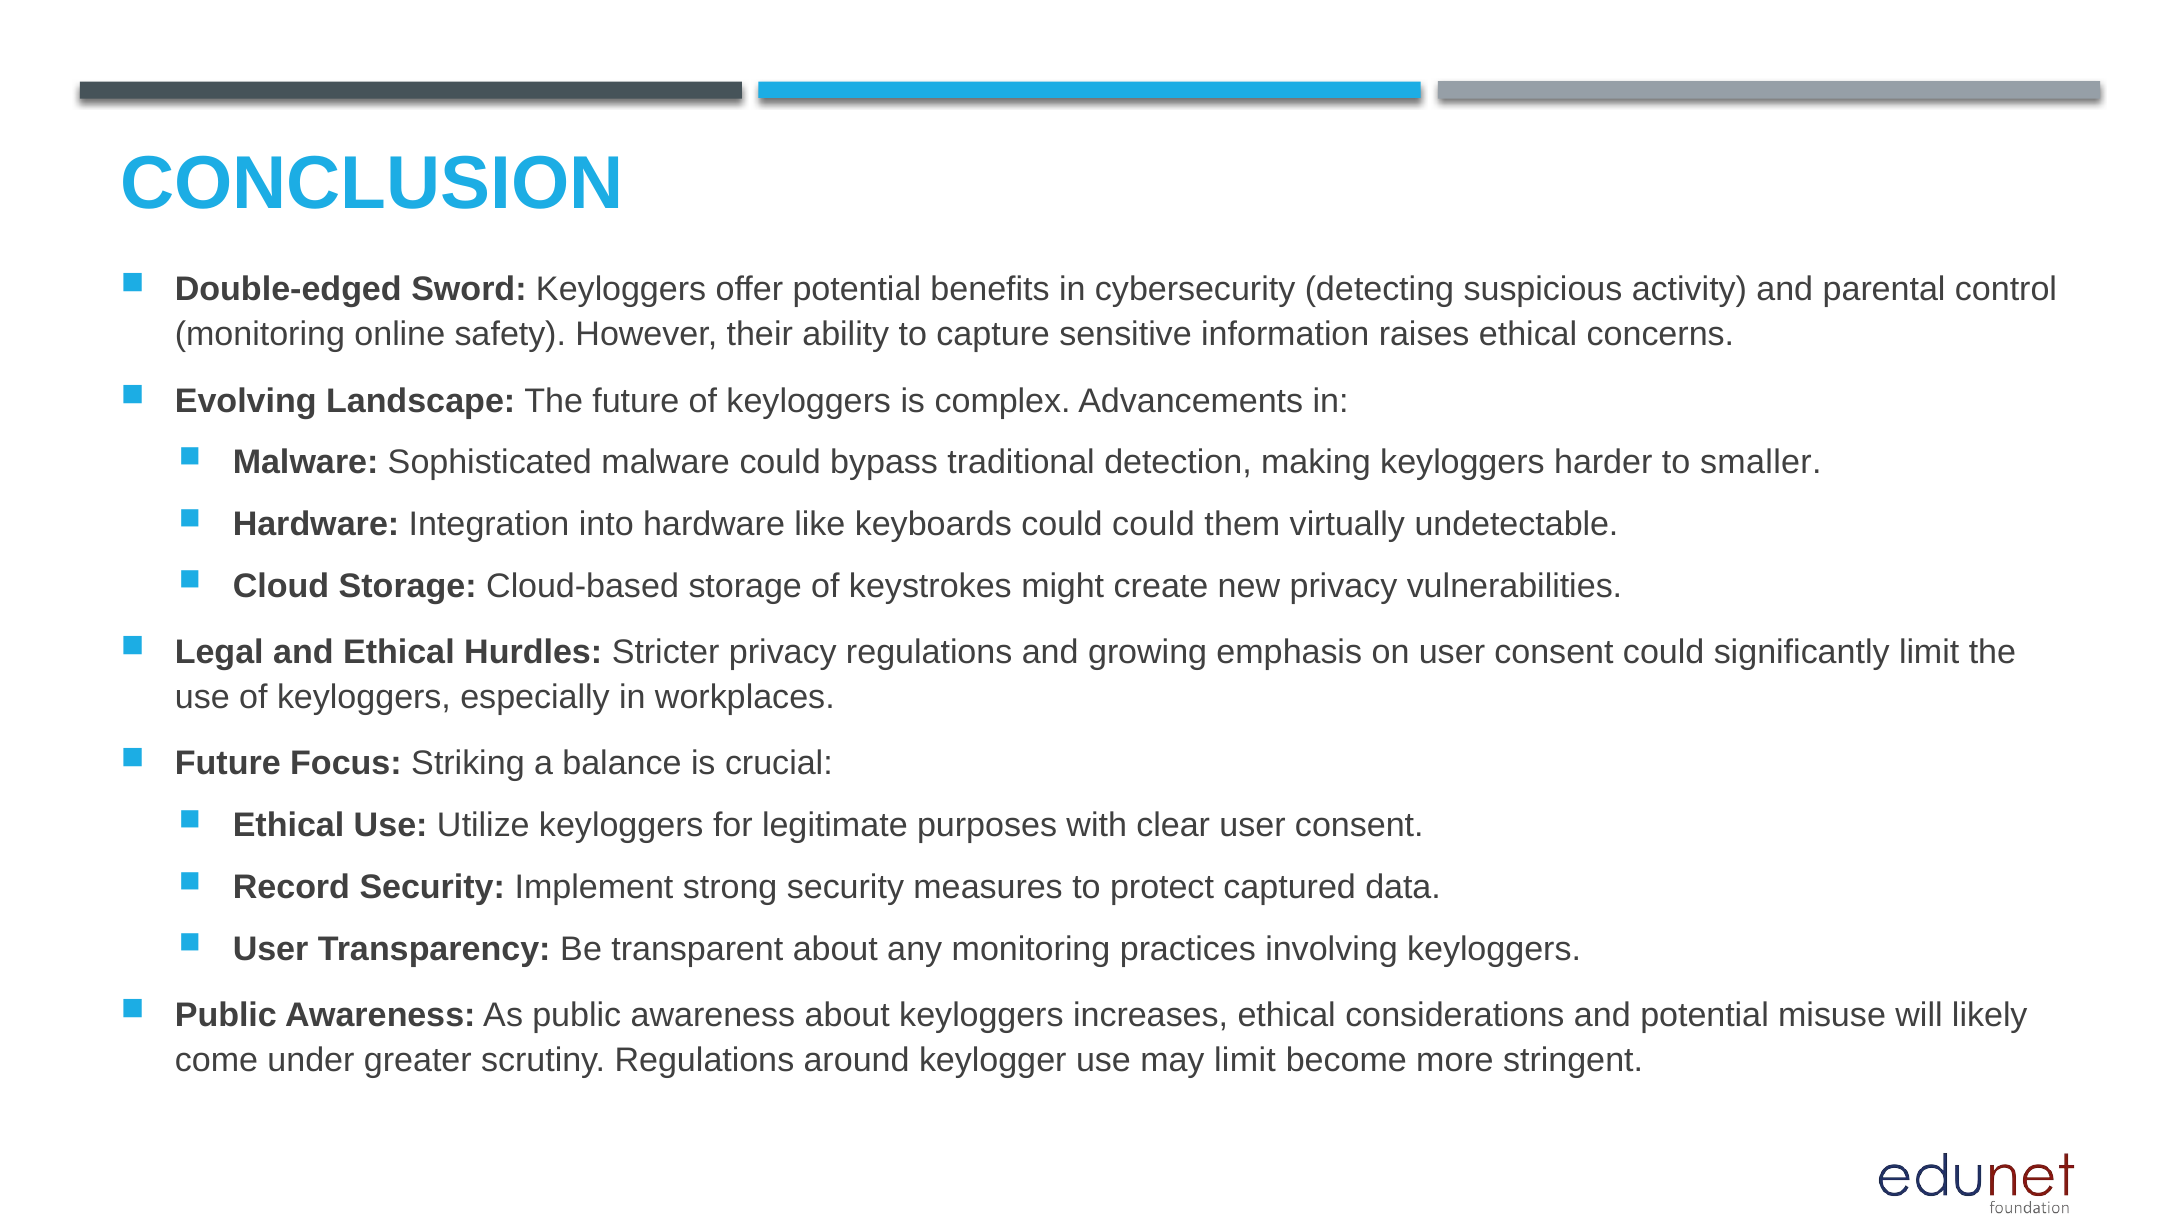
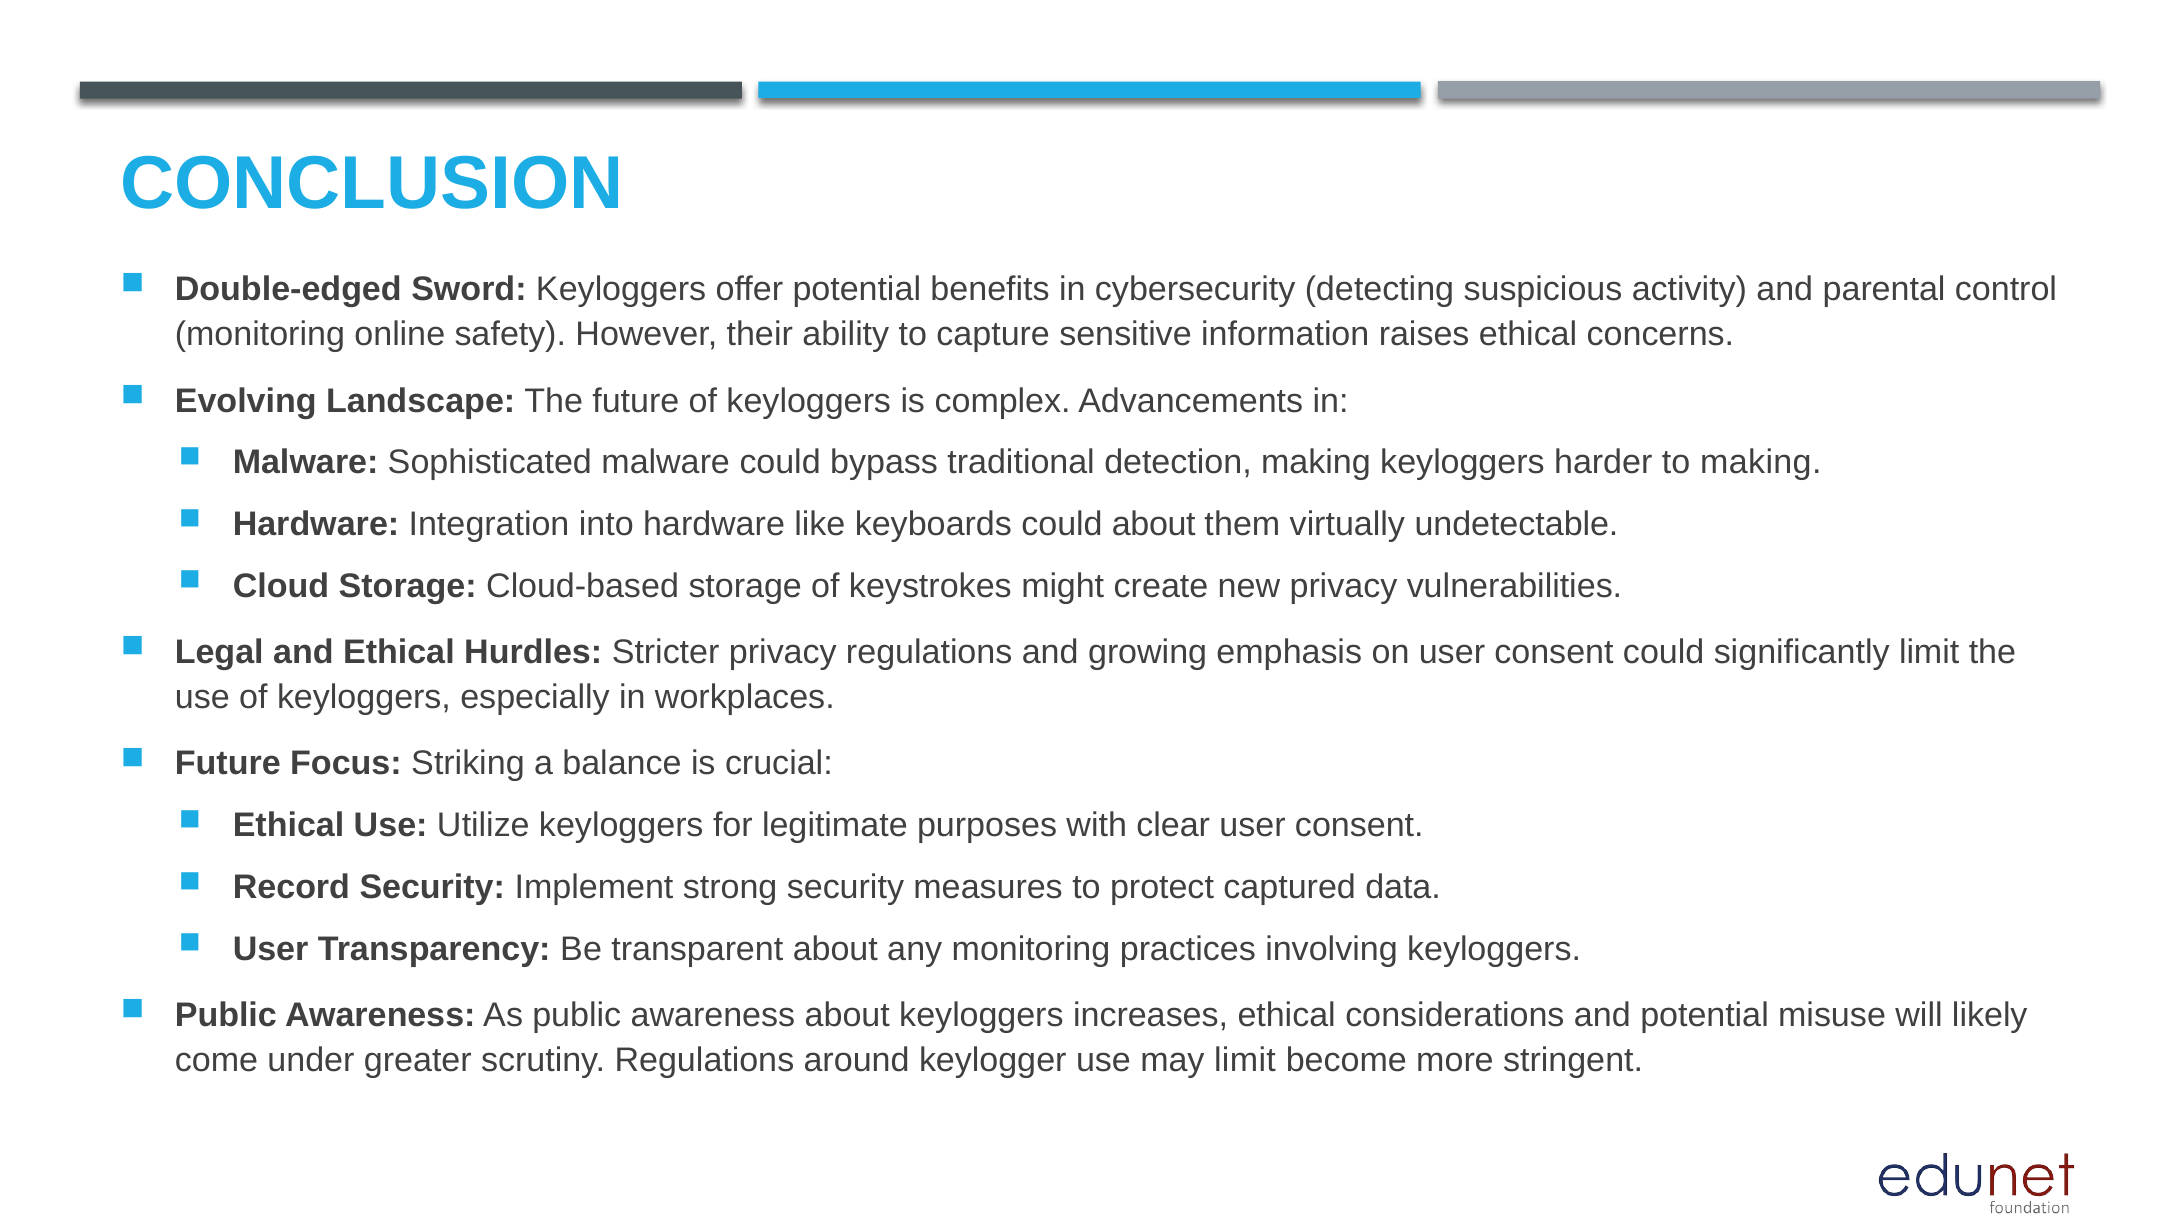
to smaller: smaller -> making (1761, 463)
could could: could -> about (1154, 524)
